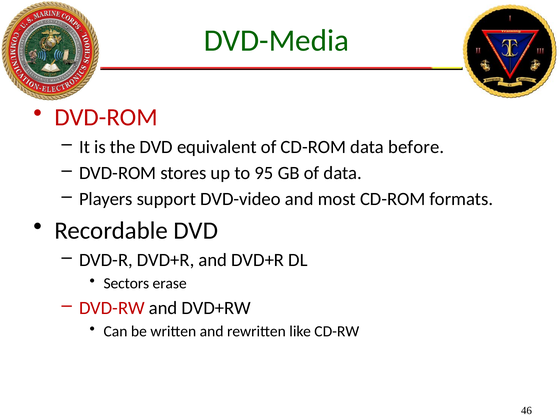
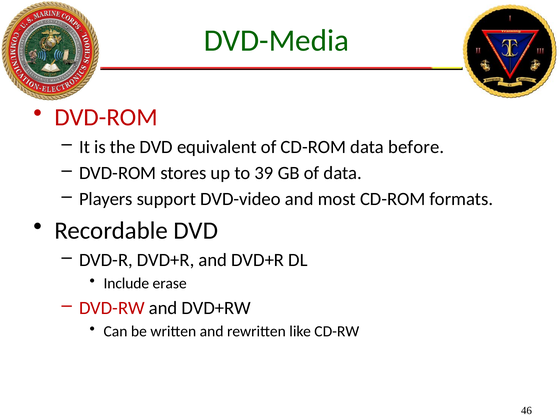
95: 95 -> 39 (264, 173)
Sectors: Sectors -> Include (126, 284)
